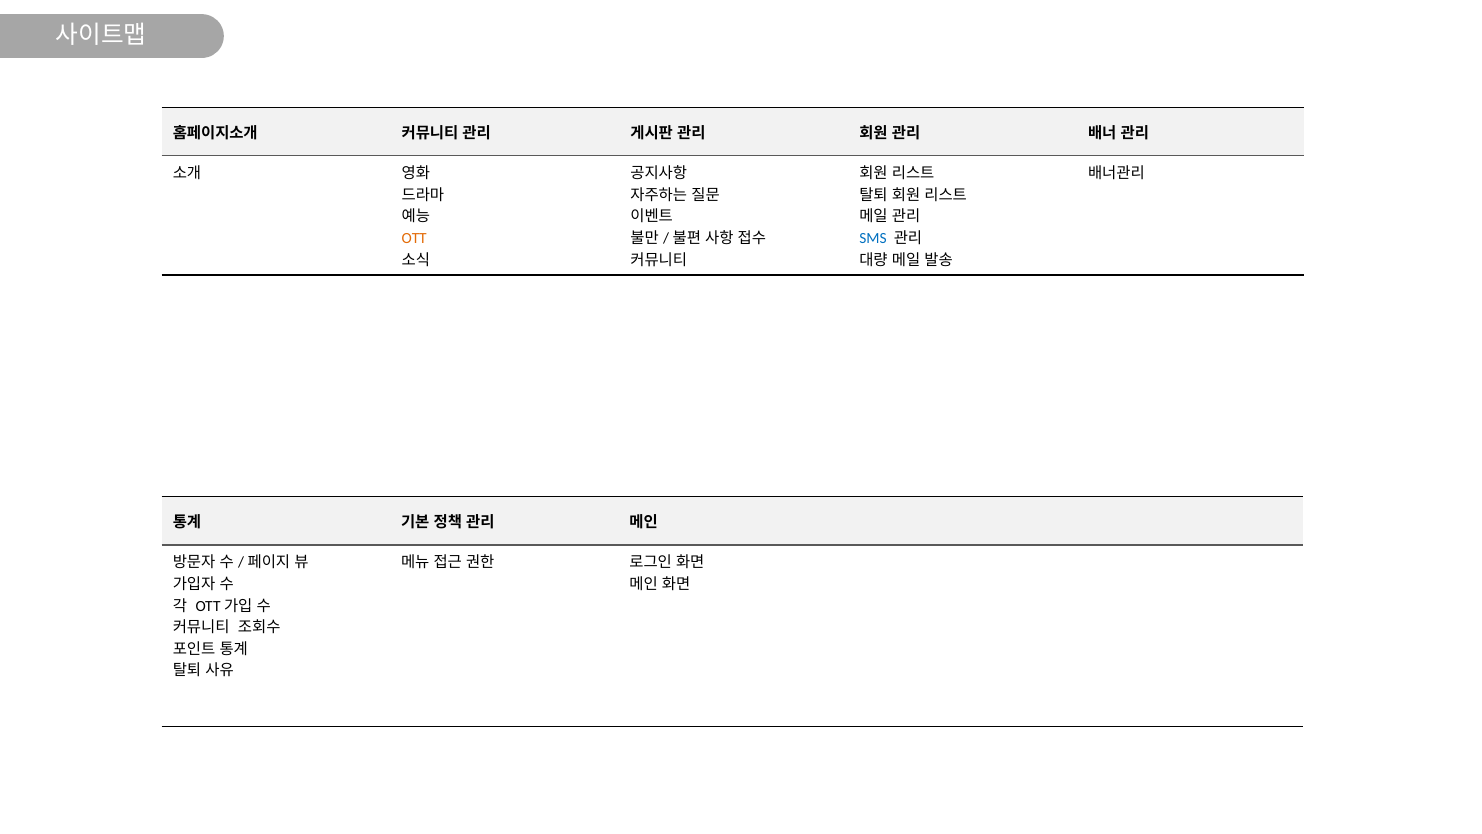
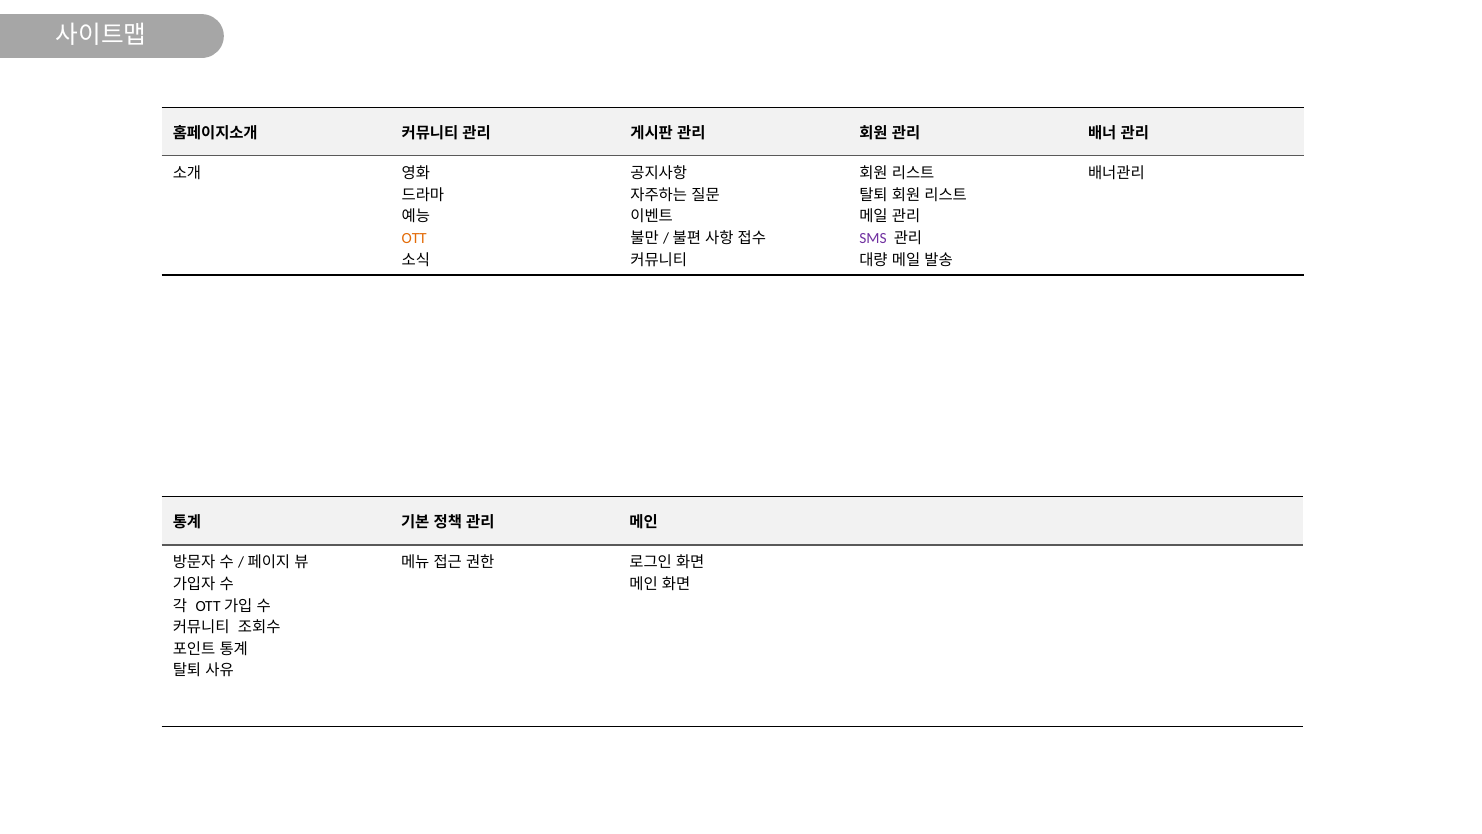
SMS colour: blue -> purple (873, 238)
